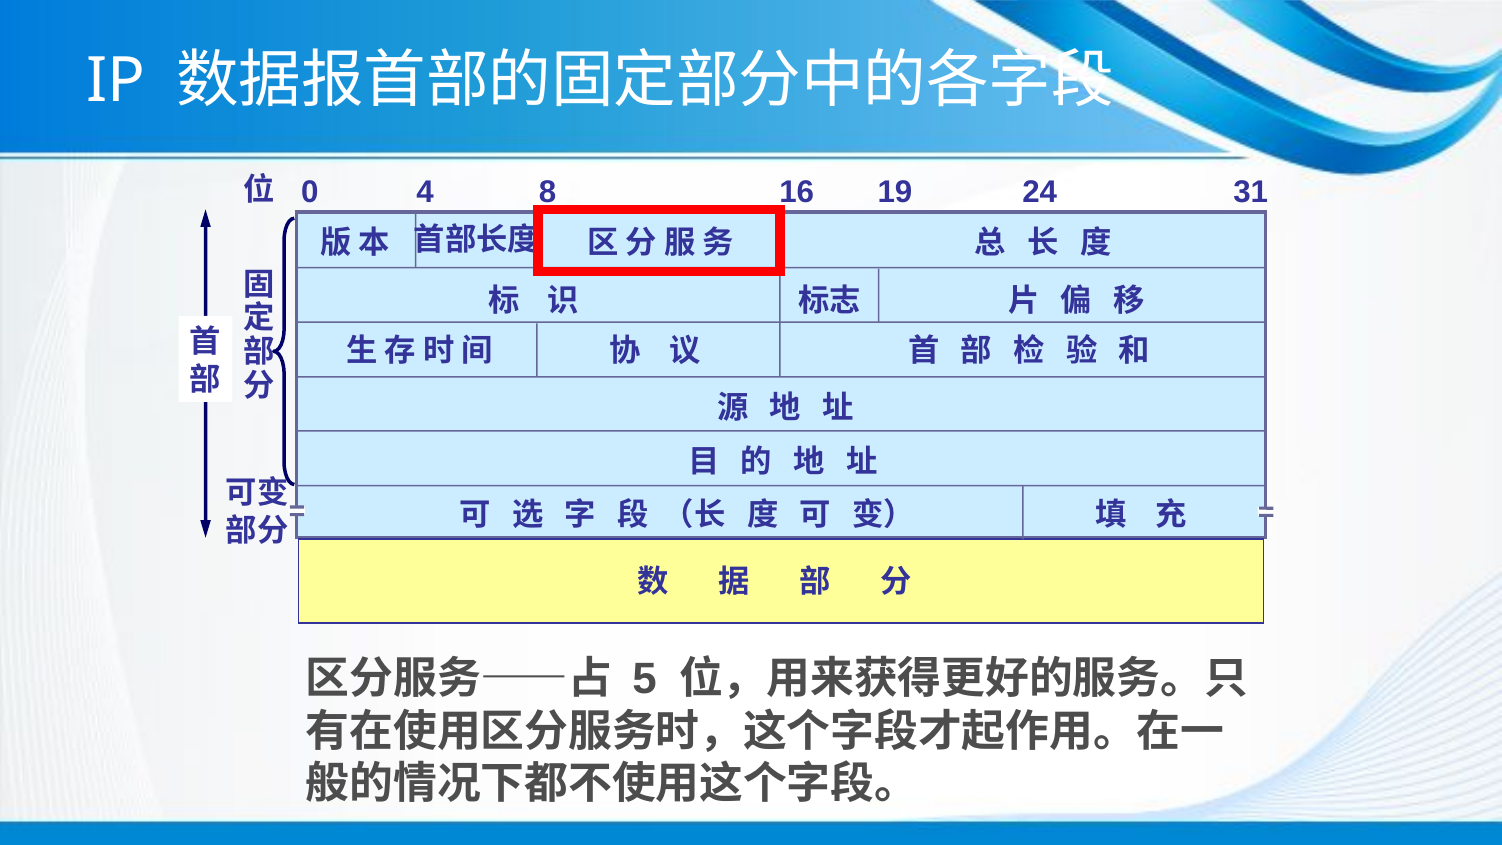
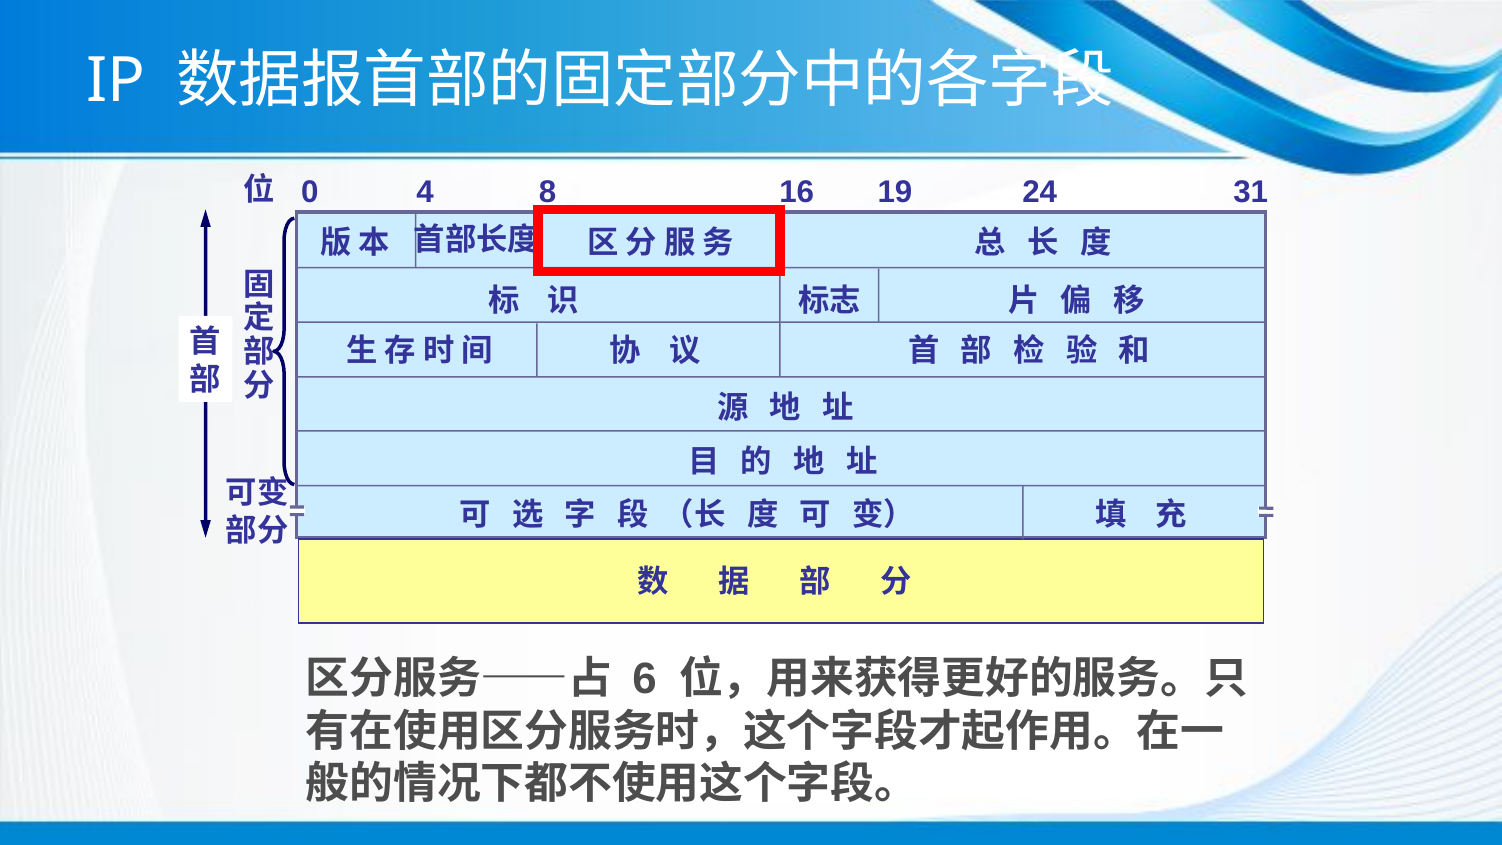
5: 5 -> 6 (644, 679)
